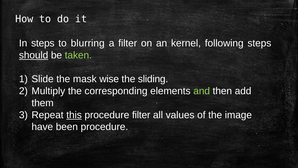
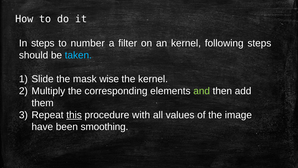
blurring: blurring -> number (88, 43)
should underline: present -> none (34, 55)
taken colour: light green -> light blue (78, 55)
the sliding: sliding -> kernel (153, 79)
procedure filter: filter -> with (141, 115)
been procedure: procedure -> smoothing (104, 127)
